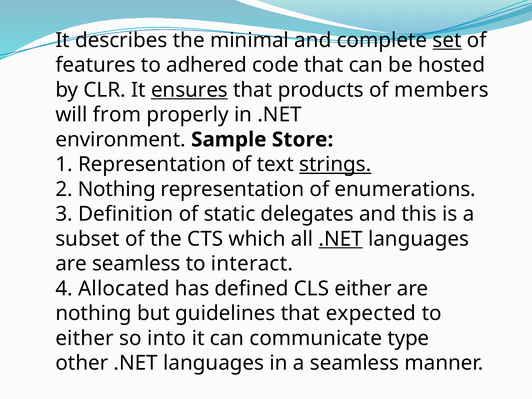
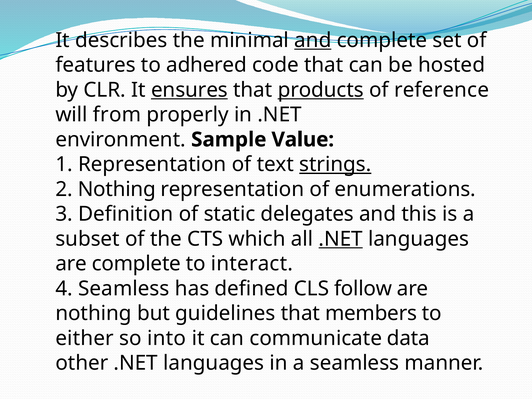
and underline: none -> present (313, 40)
set underline: present -> none (447, 40)
products underline: none -> present (321, 90)
members: members -> reference (442, 90)
Store: Store -> Value (303, 140)
are seamless: seamless -> complete (136, 264)
4 Allocated: Allocated -> Seamless (124, 289)
CLS either: either -> follow (363, 289)
expected: expected -> members (371, 313)
type: type -> data (408, 338)
